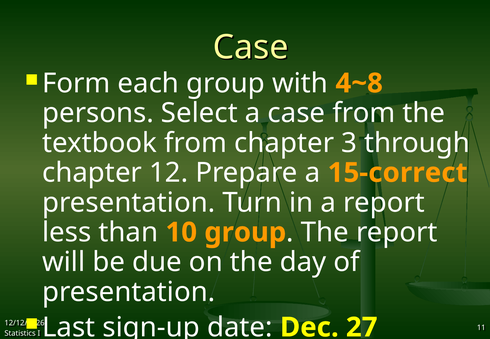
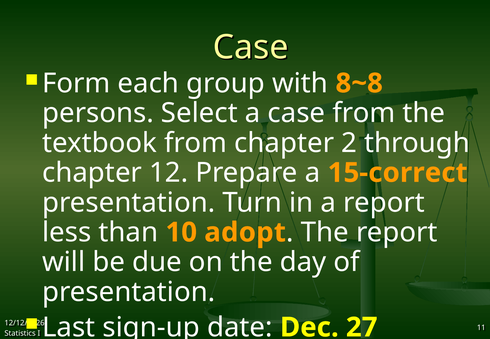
4~8: 4~8 -> 8~8 (359, 83)
3: 3 -> 2 (349, 143)
10 group: group -> adopt (245, 233)
